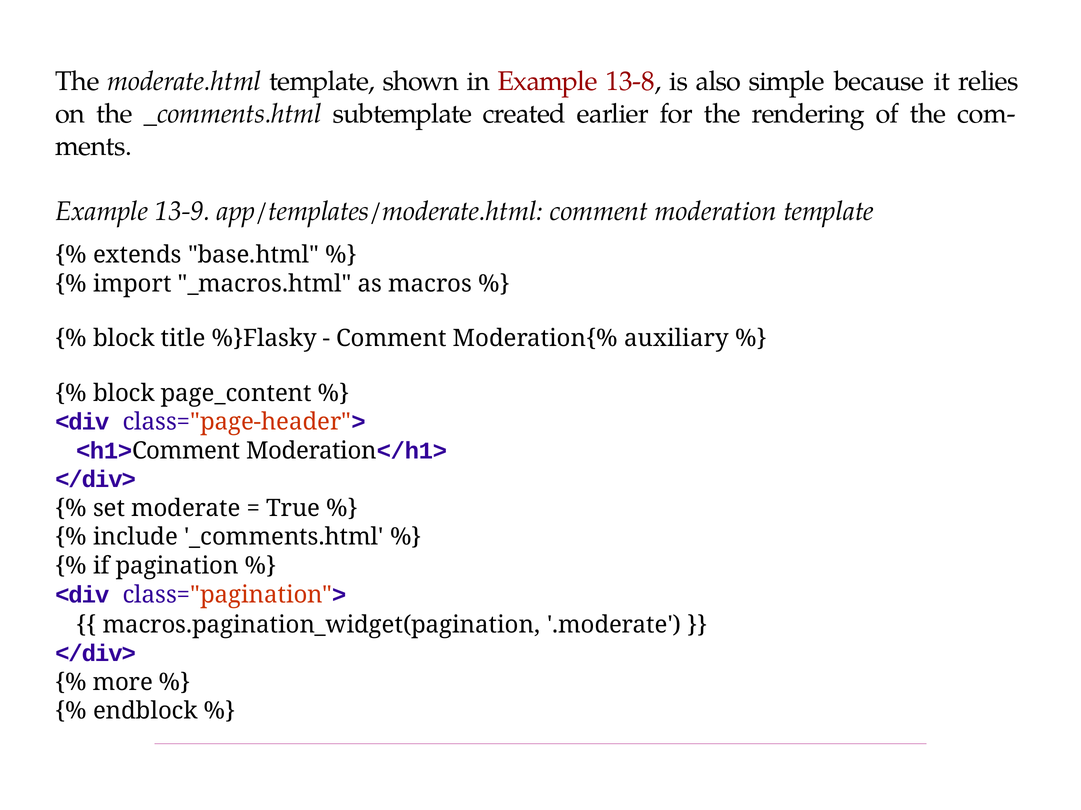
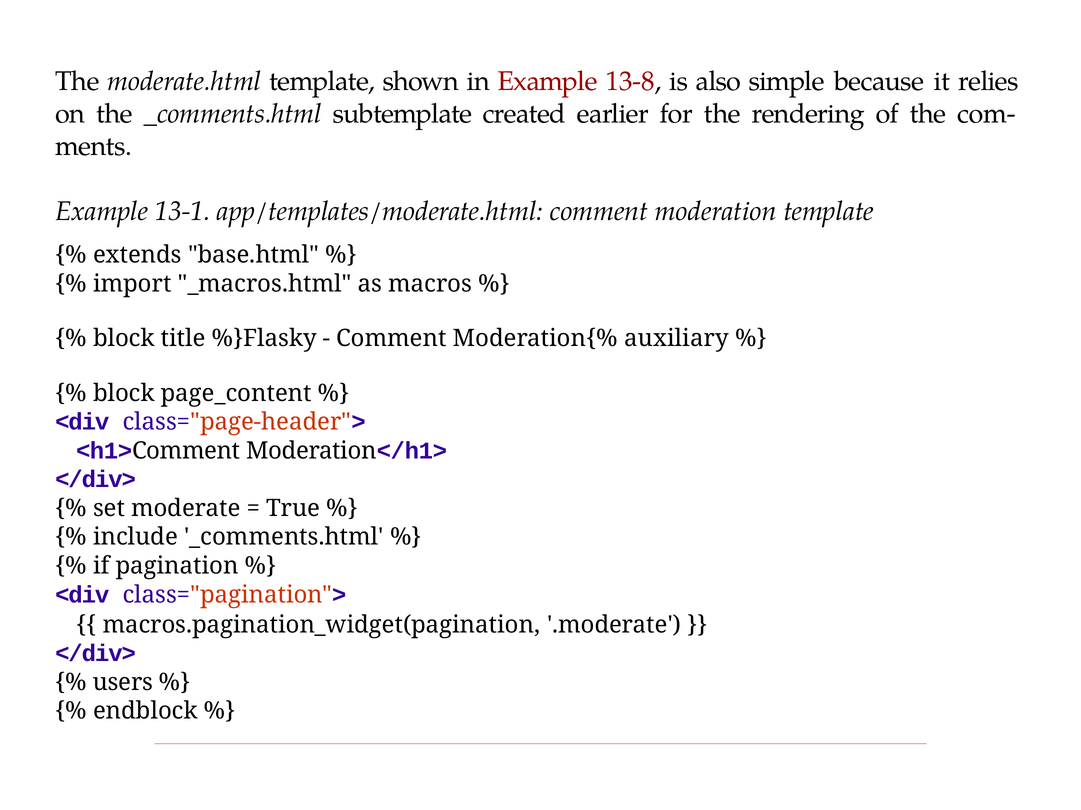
13-9: 13-9 -> 13-1 (183, 212)
more: more -> users (123, 683)
